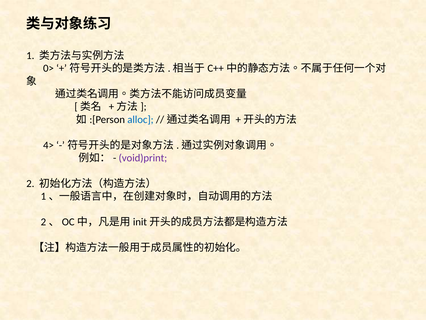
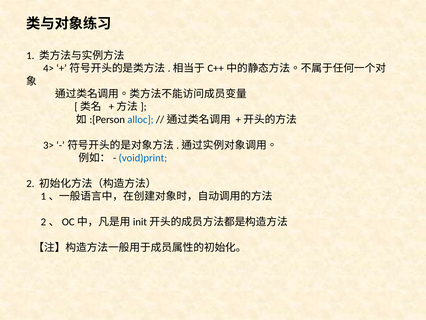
0>: 0> -> 4> (48, 68)
4>: 4> -> 3> (48, 145)
void)print colour: purple -> blue (143, 158)
